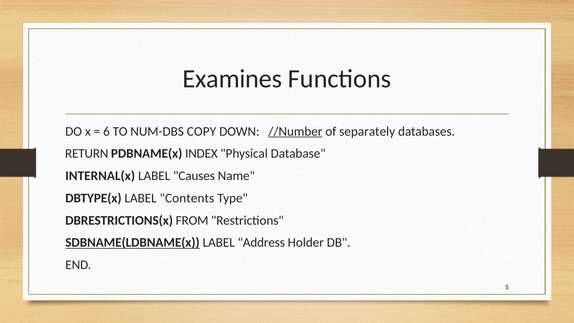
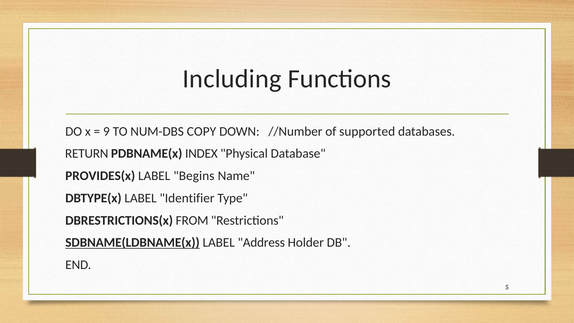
Examines: Examines -> Including (232, 79)
6: 6 -> 9 (106, 131)
//Number underline: present -> none (295, 131)
separately: separately -> supported (367, 131)
INTERNAL(x: INTERNAL(x -> PROVIDES(x (100, 176)
Causes: Causes -> Begins (194, 176)
Contents: Contents -> Identifier (187, 198)
